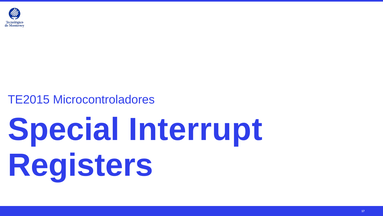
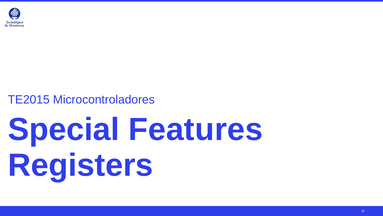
Interrupt: Interrupt -> Features (196, 129)
